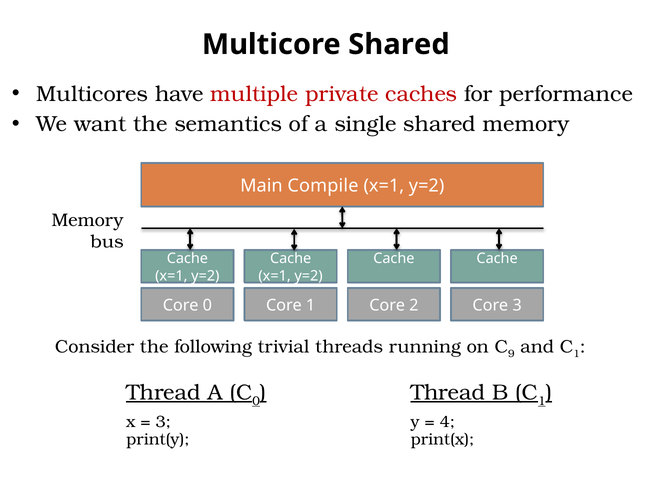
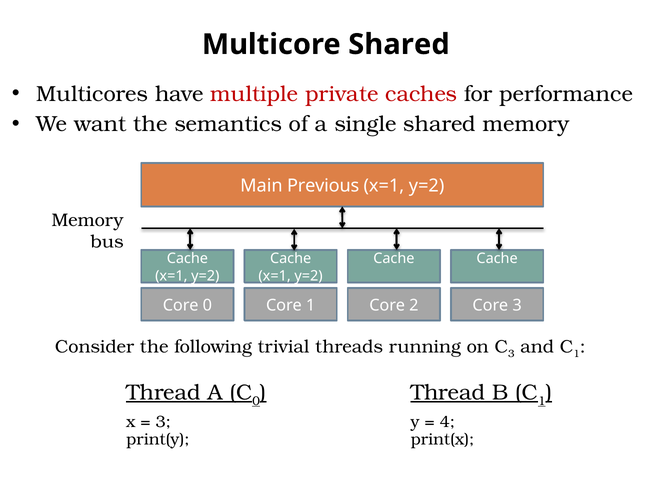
Compile: Compile -> Previous (323, 186)
9: 9 -> 3 (511, 354)
